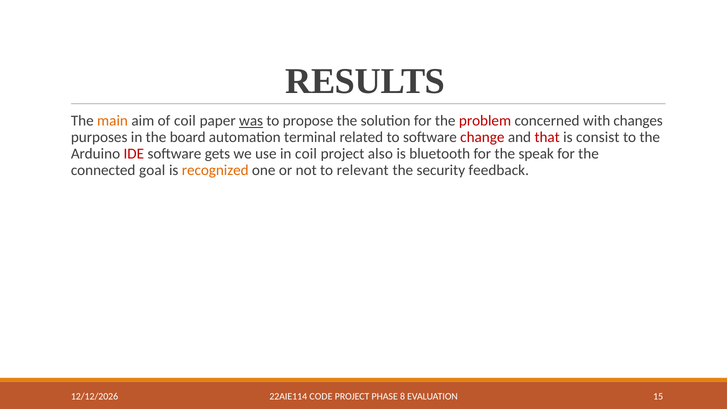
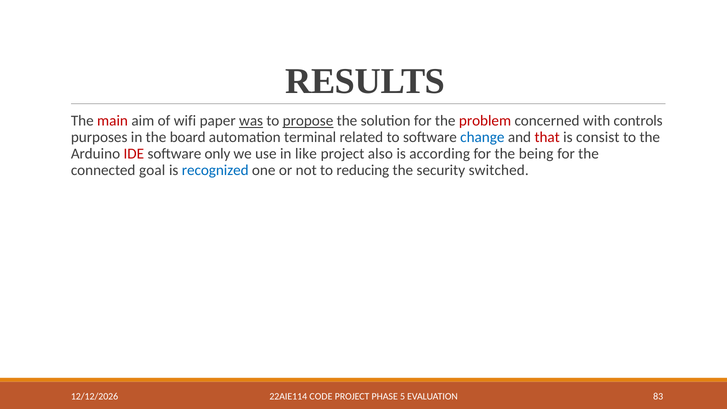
main colour: orange -> red (113, 121)
of coil: coil -> wifi (185, 121)
propose underline: none -> present (308, 121)
changes: changes -> controls (638, 121)
change colour: red -> blue (482, 137)
gets: gets -> only (217, 154)
in coil: coil -> like (306, 154)
bluetooth: bluetooth -> according (440, 154)
speak: speak -> being (536, 154)
recognized colour: orange -> blue (215, 170)
relevant: relevant -> reducing (363, 170)
feedback: feedback -> switched (499, 170)
8: 8 -> 5 (403, 397)
15: 15 -> 83 (658, 397)
